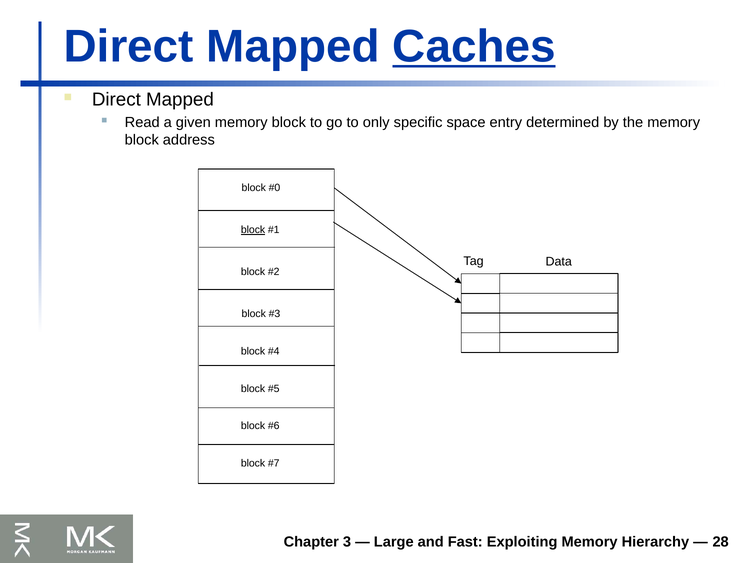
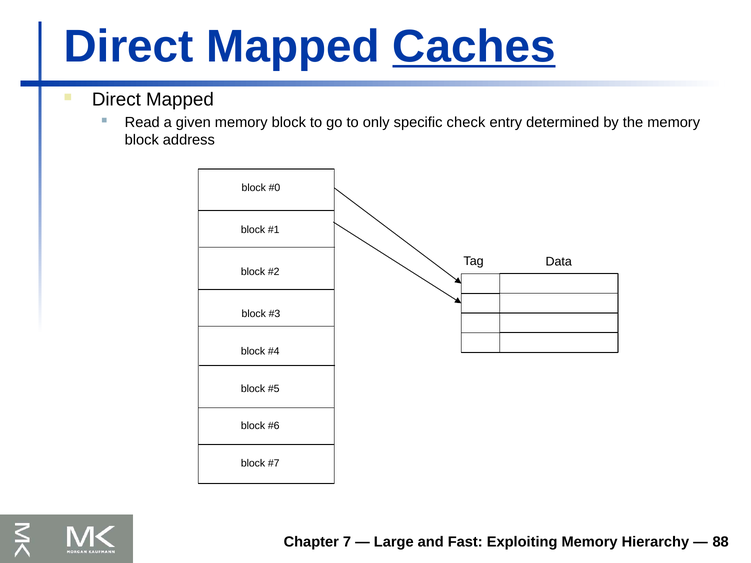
space: space -> check (466, 122)
block underline: present -> none (253, 230)
3: 3 -> 7 (347, 542)
28: 28 -> 88 (721, 542)
